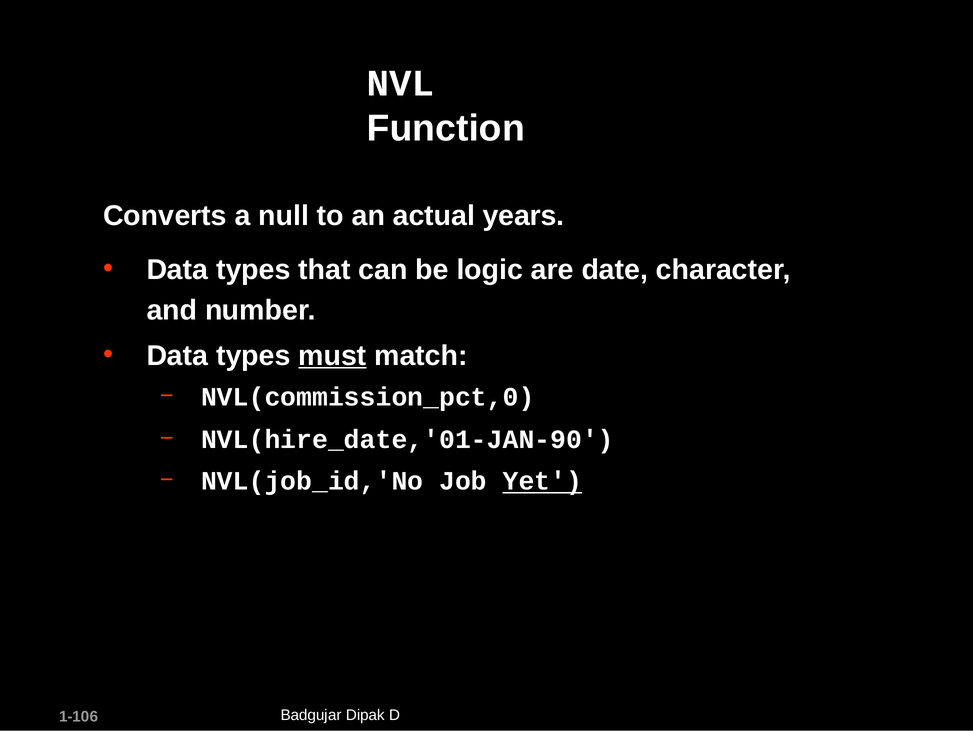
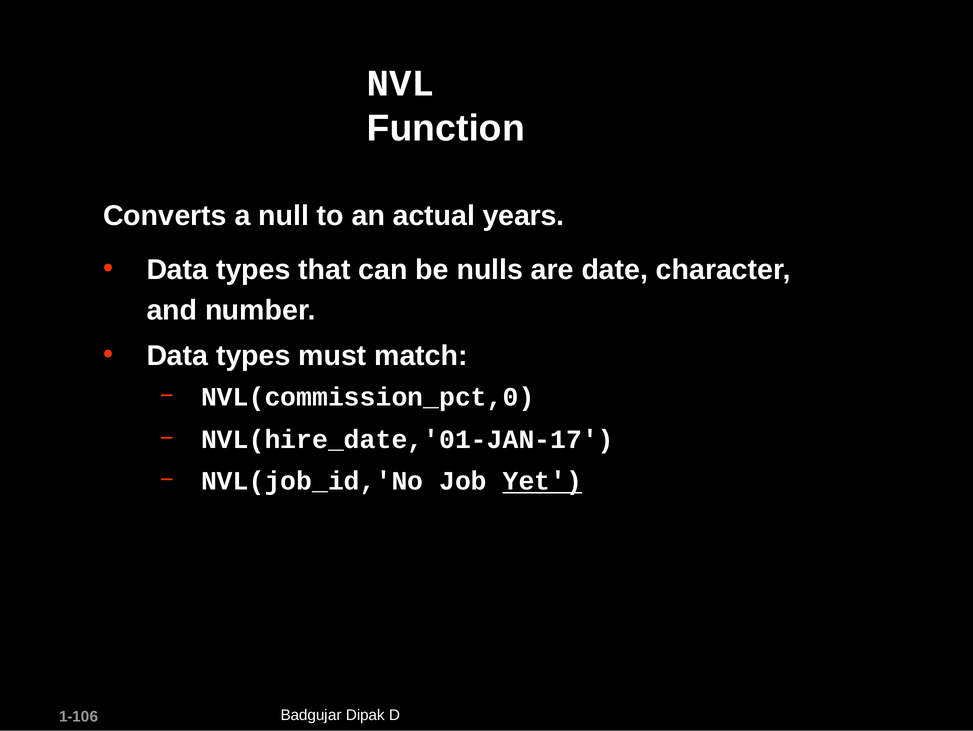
logic: logic -> nulls (490, 270)
must underline: present -> none (332, 356)
NVL(hire_date,'01-JAN-90: NVL(hire_date,'01-JAN-90 -> NVL(hire_date,'01-JAN-17 (407, 439)
